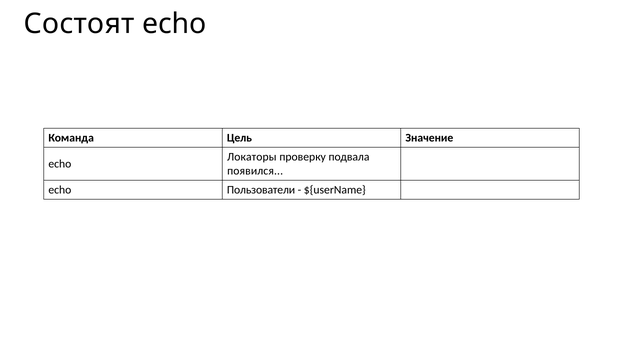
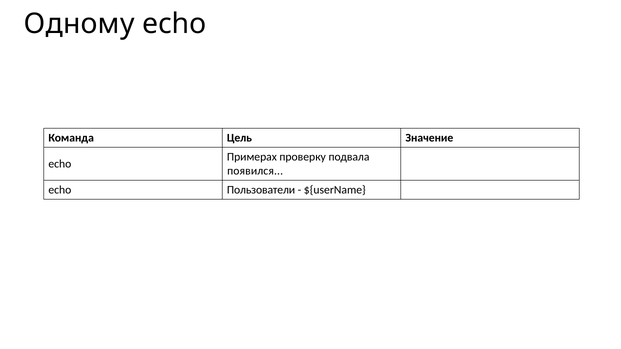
Состоят: Состоят -> Одному (79, 24)
Локаторы: Локаторы -> Примерах (252, 157)
